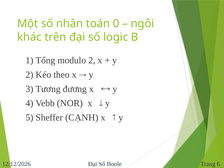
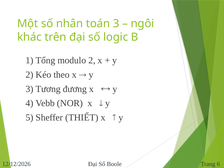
toán 0: 0 -> 3 (116, 24)
CẠNH: CẠNH -> THIẾT (82, 118)
